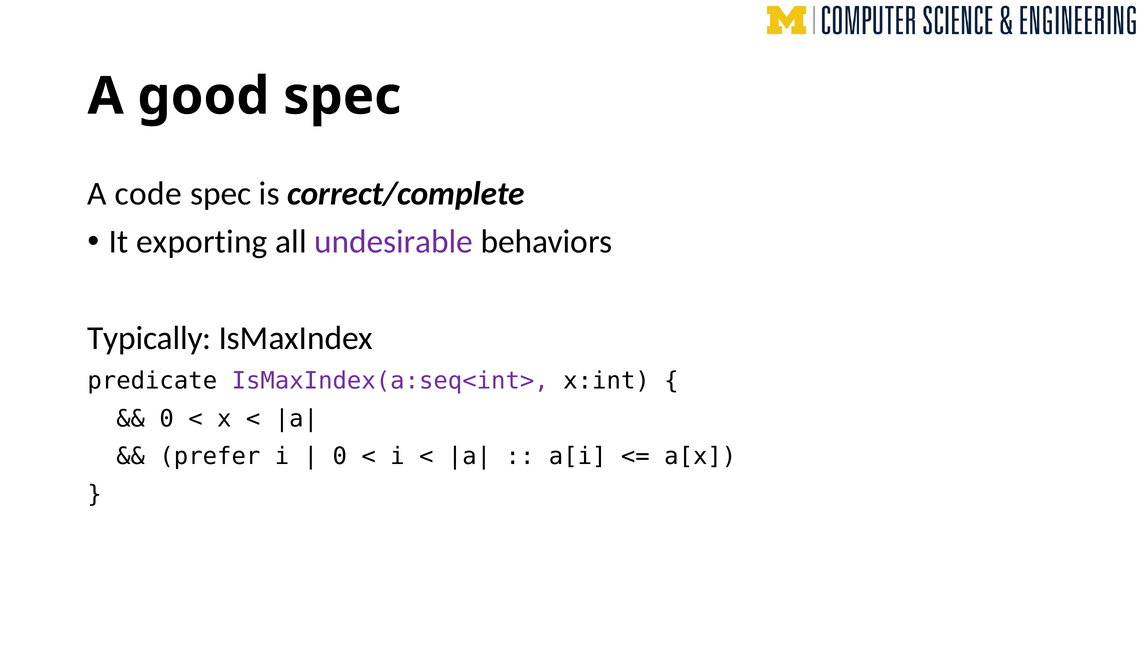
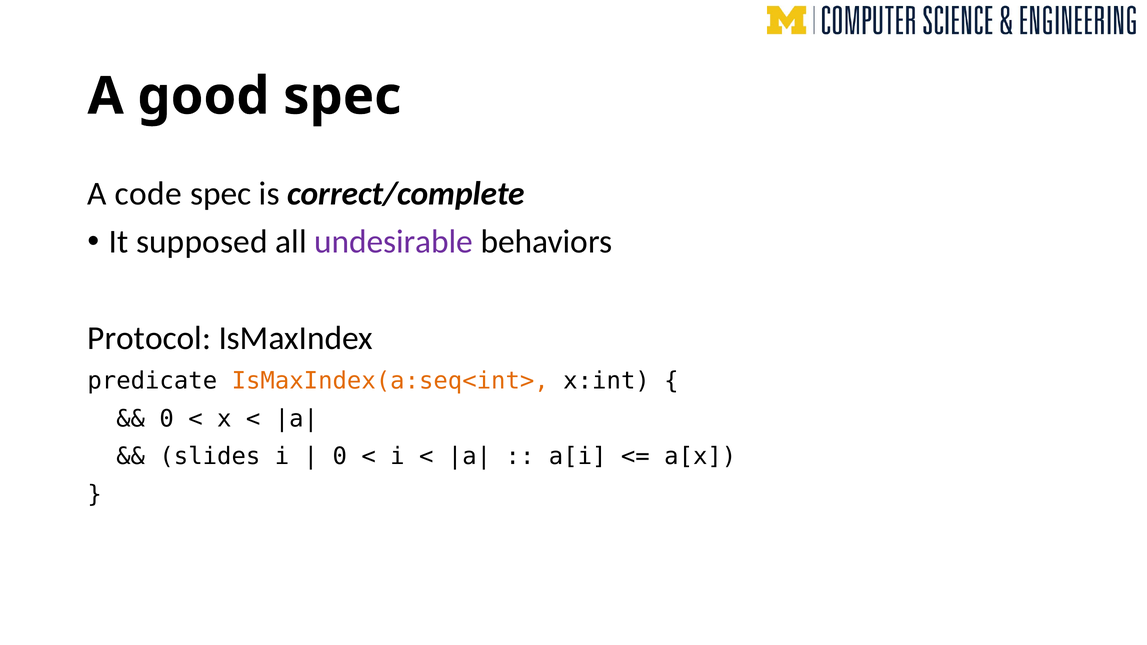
exporting: exporting -> supposed (202, 242)
Typically: Typically -> Protocol (149, 338)
IsMaxIndex(a:seq<int> colour: purple -> orange (390, 381)
prefer: prefer -> slides (210, 457)
